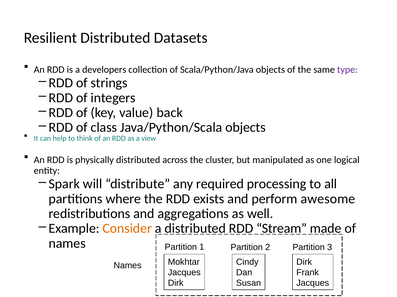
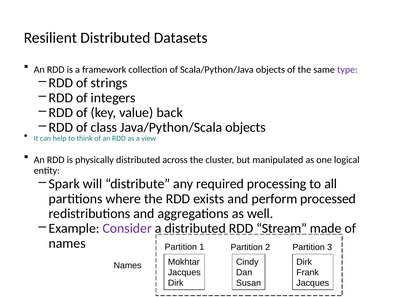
developers: developers -> framework (104, 70)
awesome: awesome -> processed (328, 199)
Consider colour: orange -> purple (127, 229)
